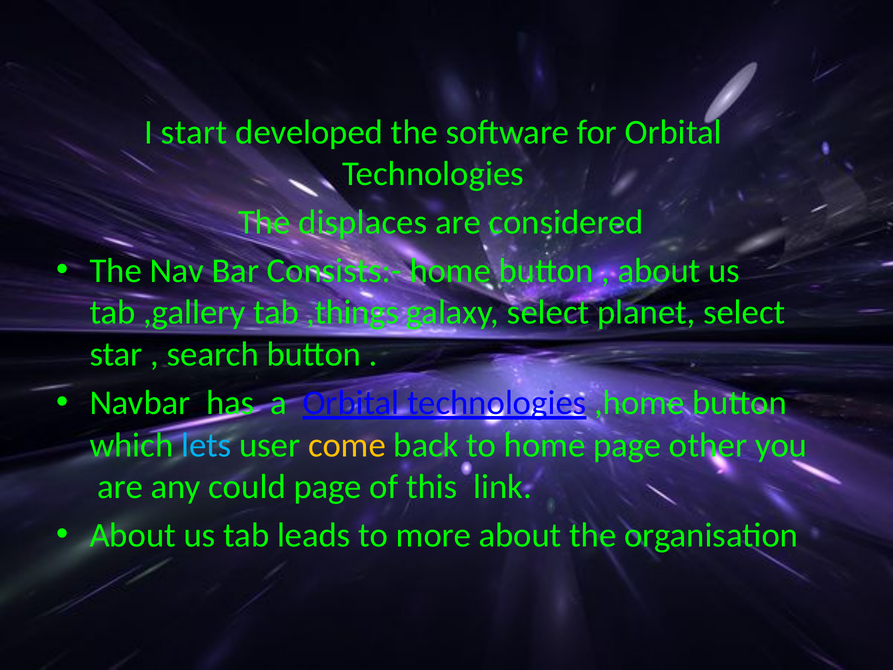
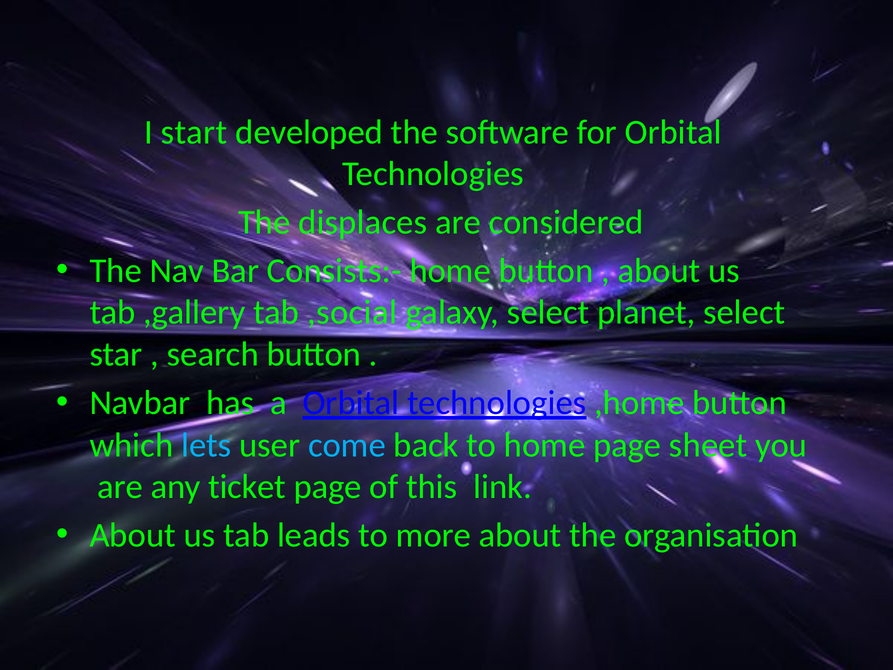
,things: ,things -> ,social (352, 312)
come colour: yellow -> light blue (347, 445)
other: other -> sheet (708, 445)
could: could -> ticket (247, 487)
